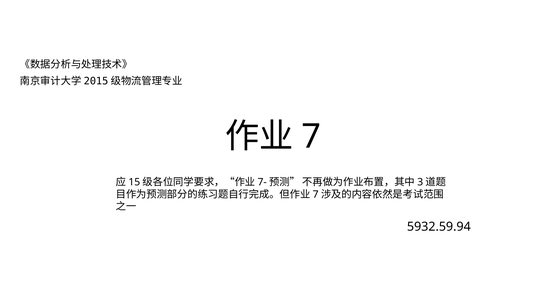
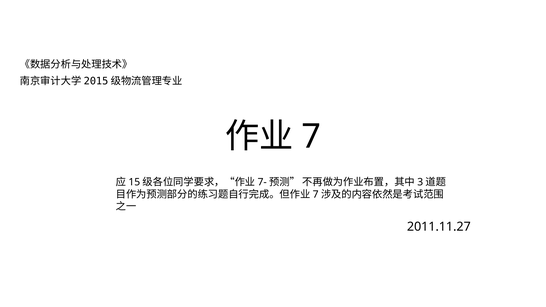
5932.59.94: 5932.59.94 -> 2011.11.27 (439, 227)
